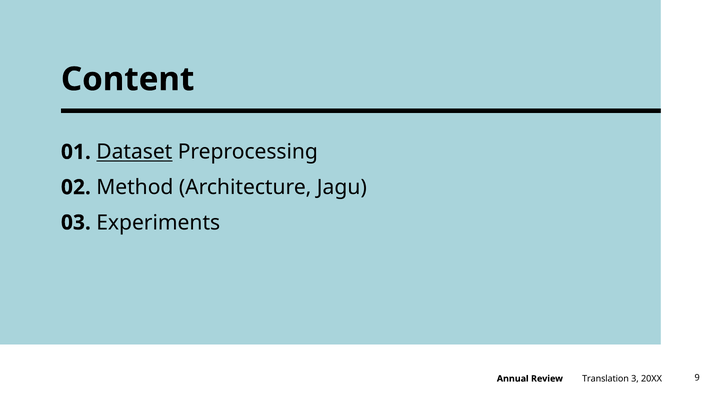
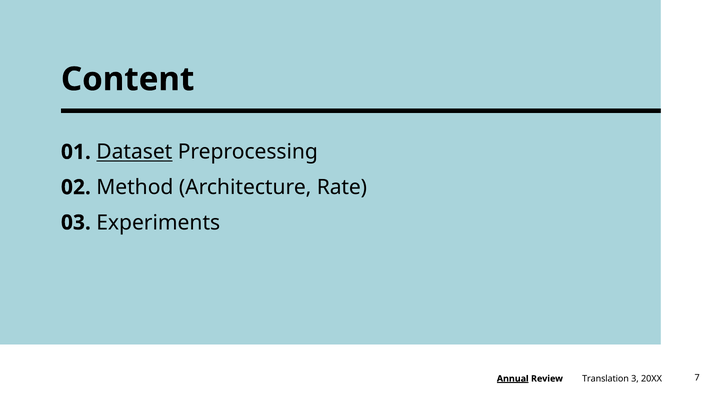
Jagu: Jagu -> Rate (342, 187)
Annual underline: none -> present (513, 379)
9: 9 -> 7 (697, 378)
